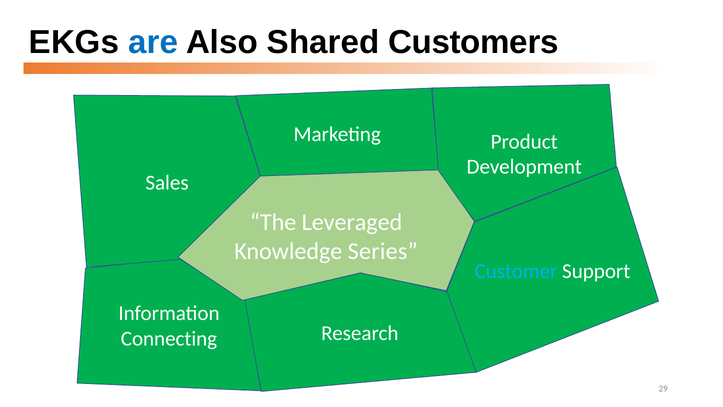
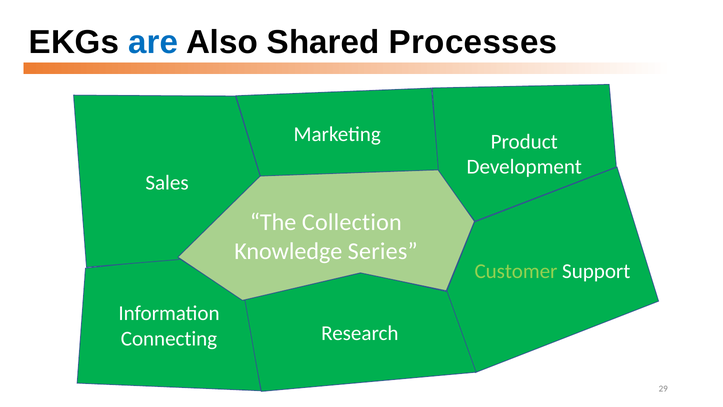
Customers: Customers -> Processes (473, 42)
Leveraged: Leveraged -> Collection (352, 222)
Customer colour: light blue -> light green (516, 271)
